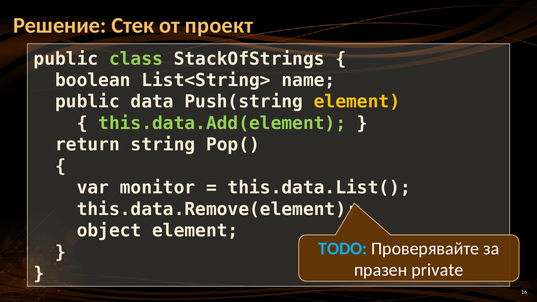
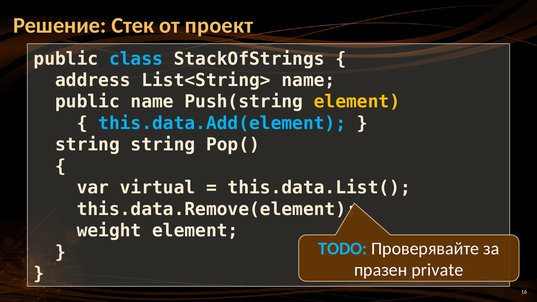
class colour: light green -> light blue (136, 59)
boolean: boolean -> address (93, 80)
public data: data -> name (152, 102)
this.data.Add(element colour: light green -> light blue (222, 123)
return: return -> string (88, 145)
monitor: monitor -> virtual (158, 188)
object: object -> weight (109, 231)
